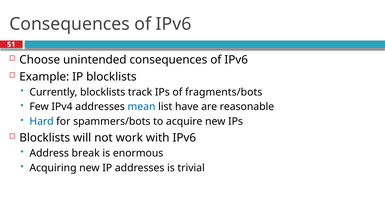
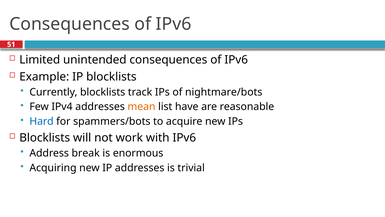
Choose: Choose -> Limited (40, 60)
fragments/bots: fragments/bots -> nightmare/bots (224, 92)
mean colour: blue -> orange (142, 107)
